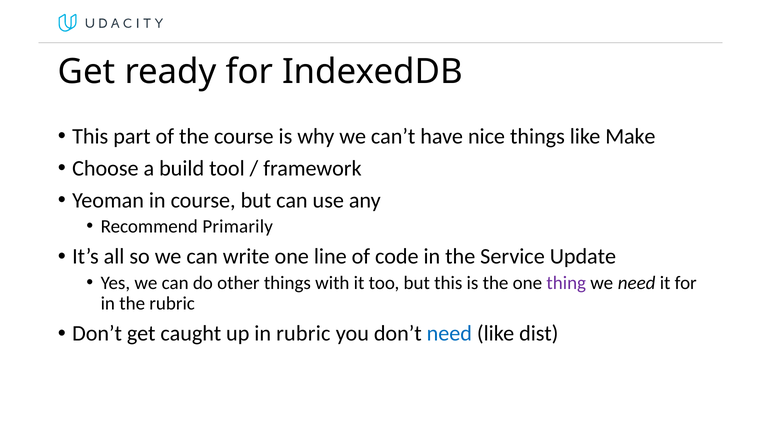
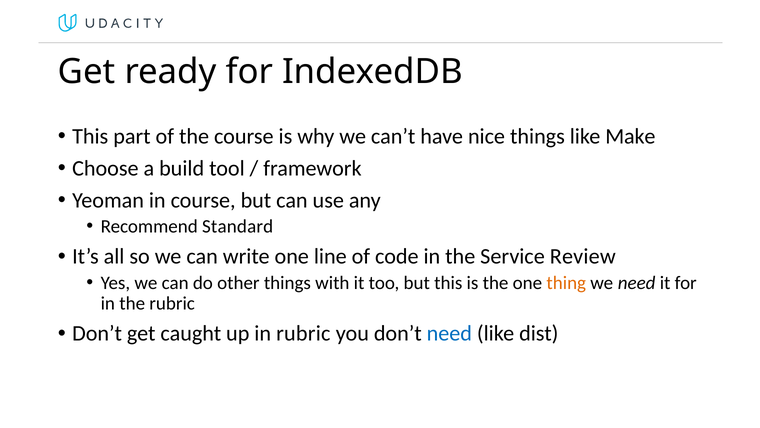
Primarily: Primarily -> Standard (238, 226)
Update: Update -> Review (583, 256)
thing colour: purple -> orange (566, 283)
